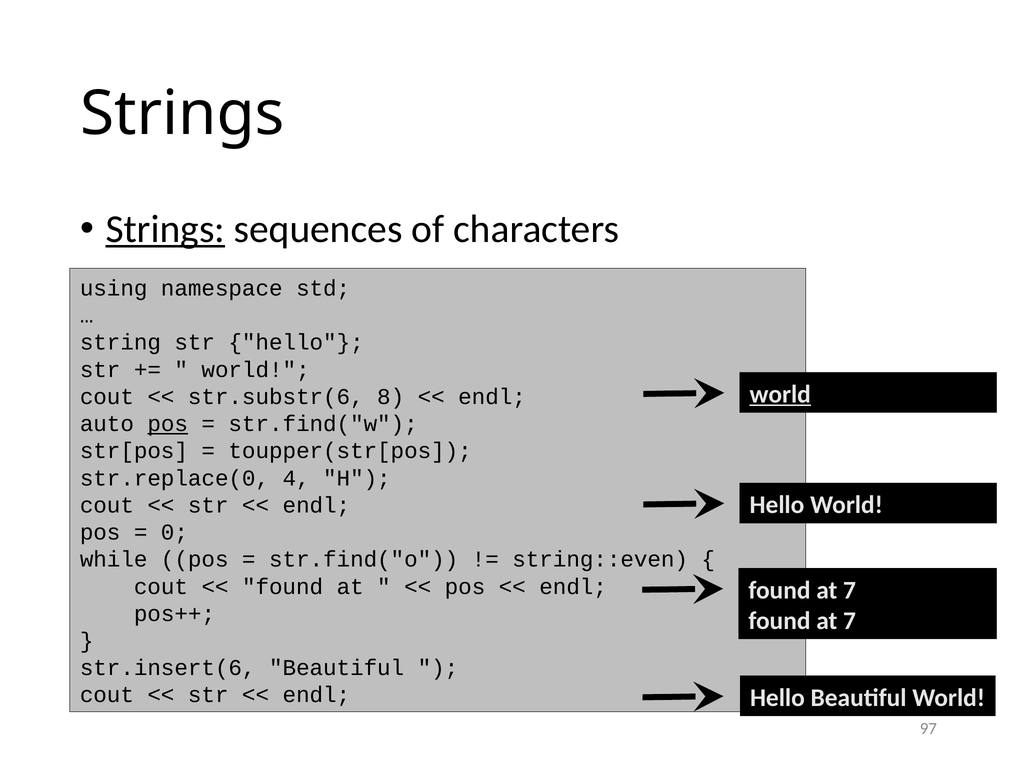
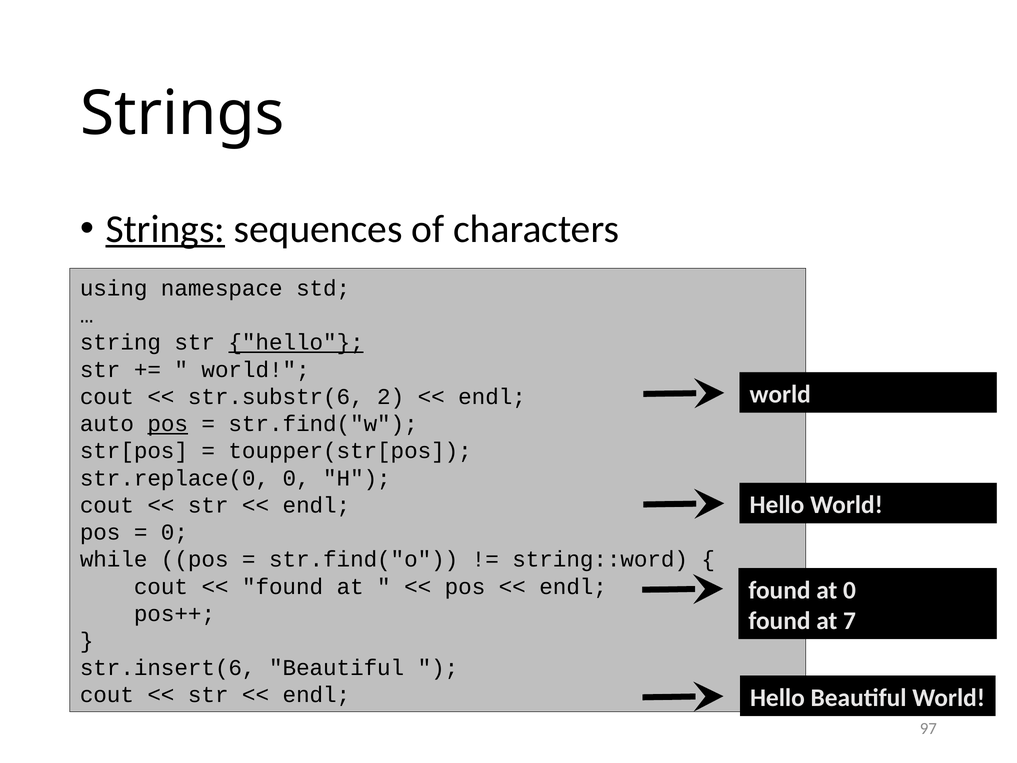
hello underline: none -> present (296, 342)
world underline: present -> none (780, 394)
8: 8 -> 2 (391, 397)
str.replace(0 4: 4 -> 0 (296, 478)
string::even: string::even -> string::word (600, 559)
7: 7 -> 0 (849, 590)
